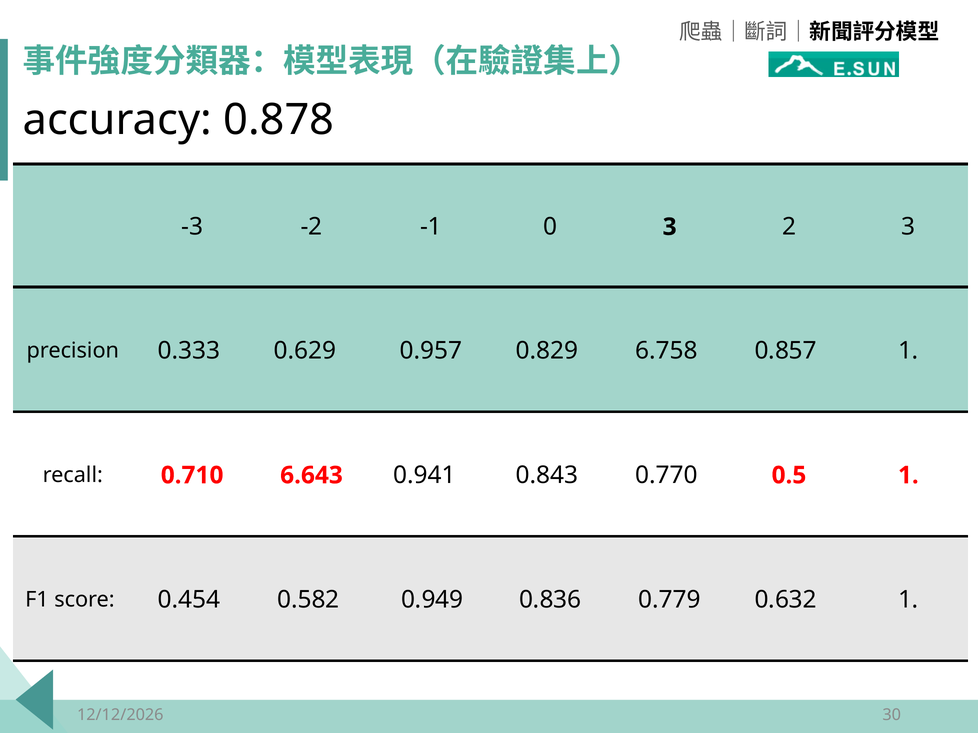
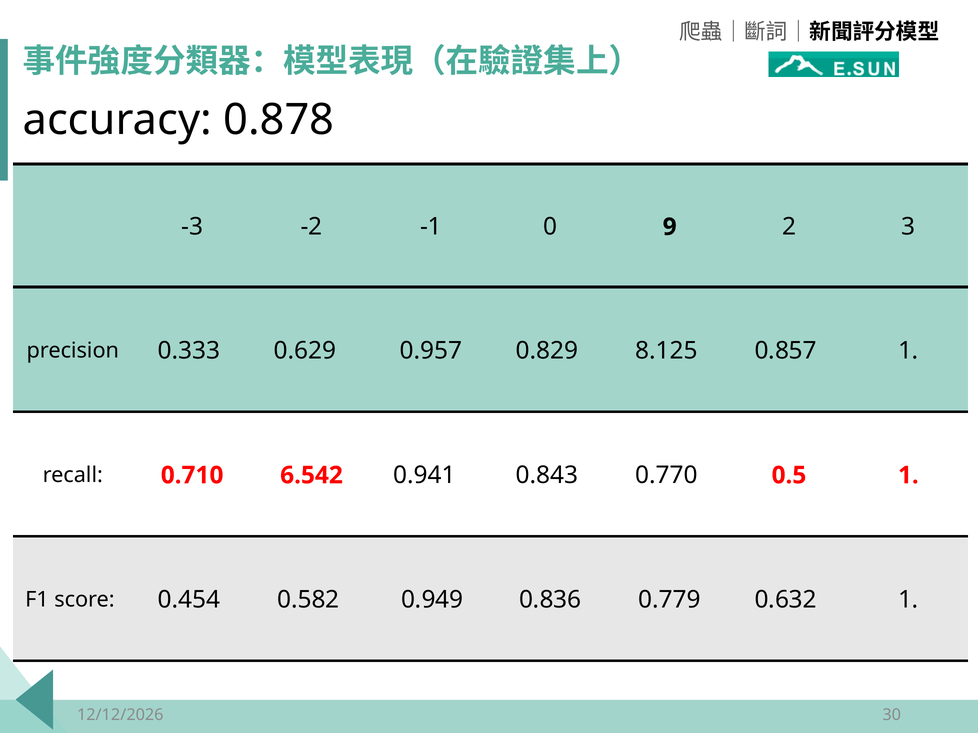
0 3: 3 -> 9 (670, 227)
6.758: 6.758 -> 8.125 (666, 351)
6.643: 6.643 -> 6.542 (312, 476)
